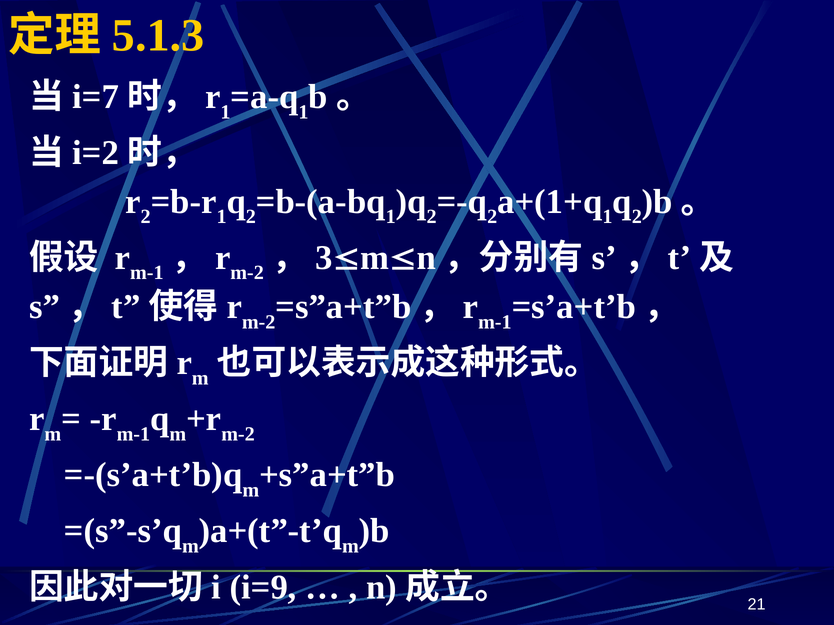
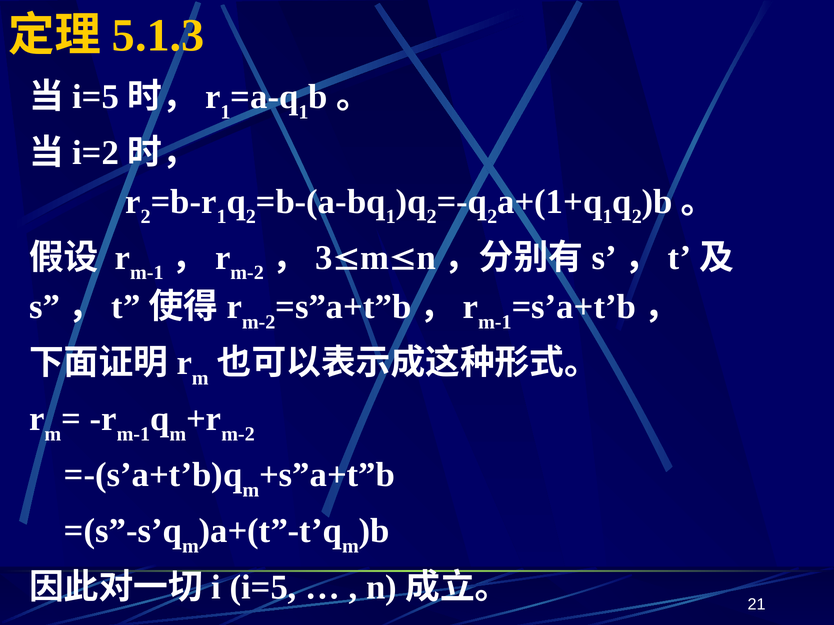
i=7: i=7 -> i=5 (96, 97)
i=9: i=9 -> i=5 (263, 588)
